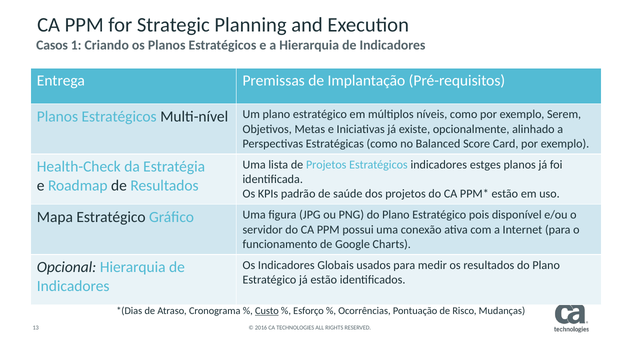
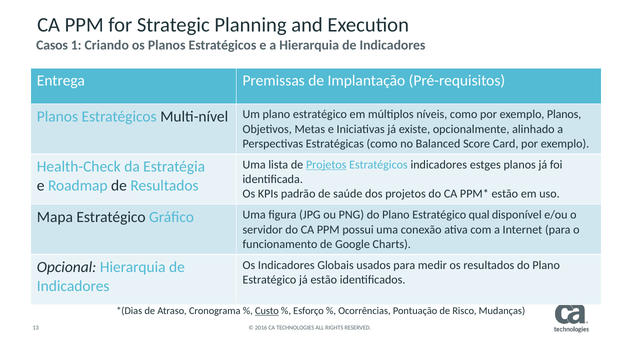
exemplo Serem: Serem -> Planos (564, 114)
Projetos underline: none -> present (326, 164)
pois: pois -> qual (479, 215)
